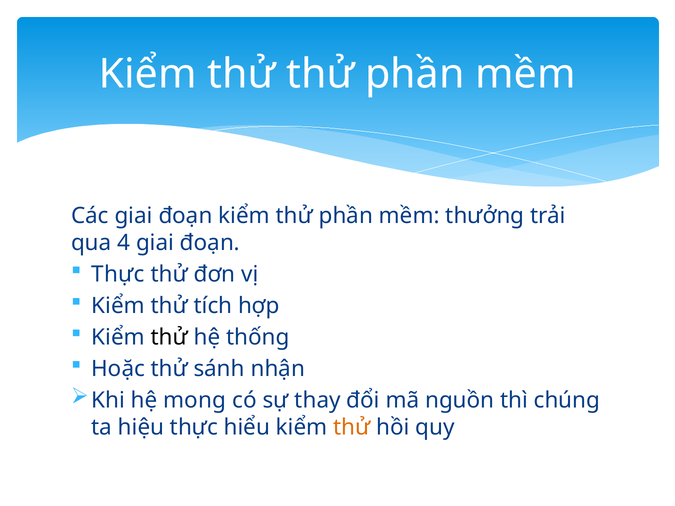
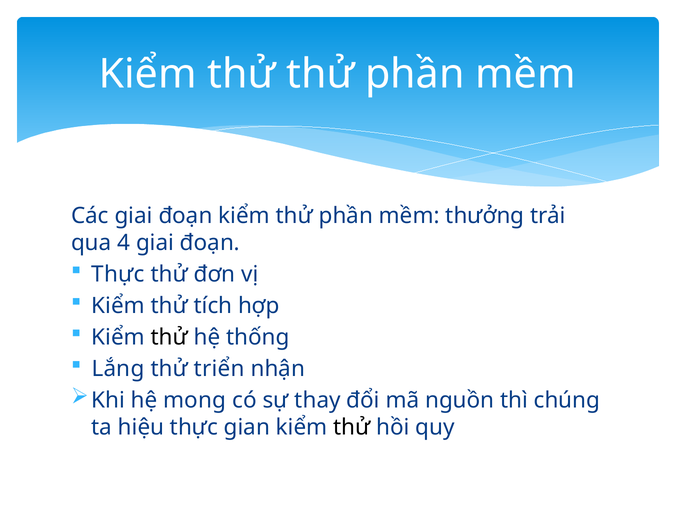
Hoặc: Hoặc -> Lắng (118, 369)
sánh: sánh -> triển (219, 369)
hiểu: hiểu -> gian (247, 427)
thử colour: orange -> black (352, 427)
